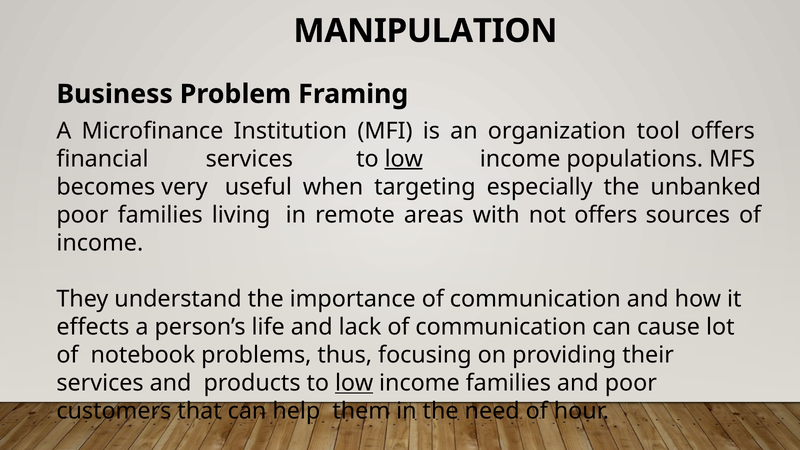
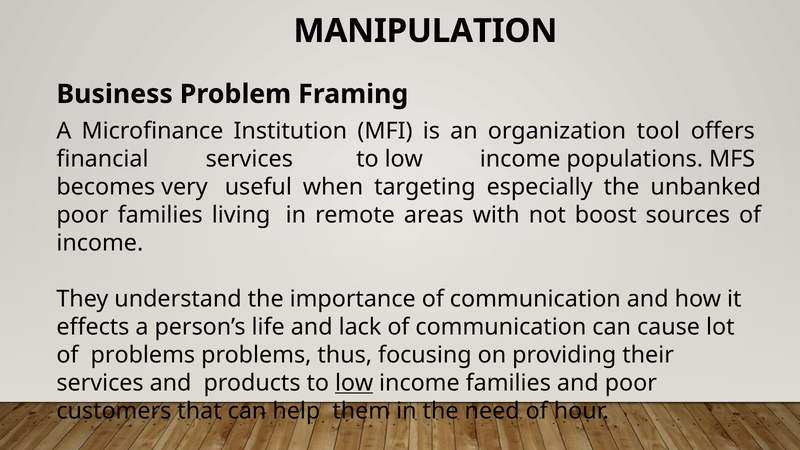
low underline: present -> none (404, 159)
not offers: offers -> boost (606, 215)
of notebook: notebook -> problems (143, 355)
